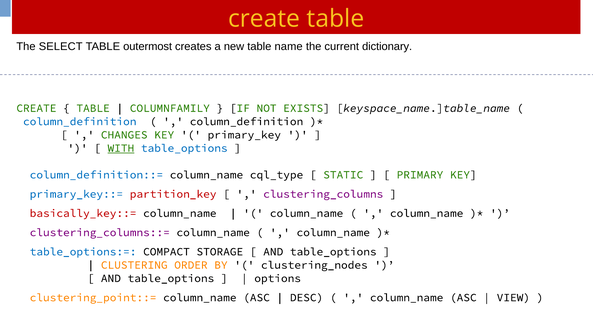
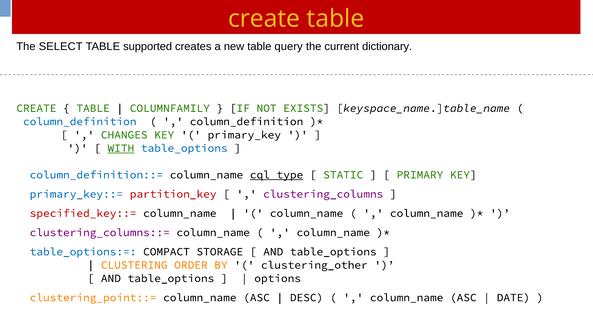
outermost: outermost -> supported (148, 47)
name: name -> query (289, 47)
cql_type underline: none -> present (277, 175)
basically_key::=: basically_key::= -> specified_key::= (83, 214)
clustering_nodes: clustering_nodes -> clustering_other (314, 265)
VIEW: VIEW -> DATE (513, 298)
